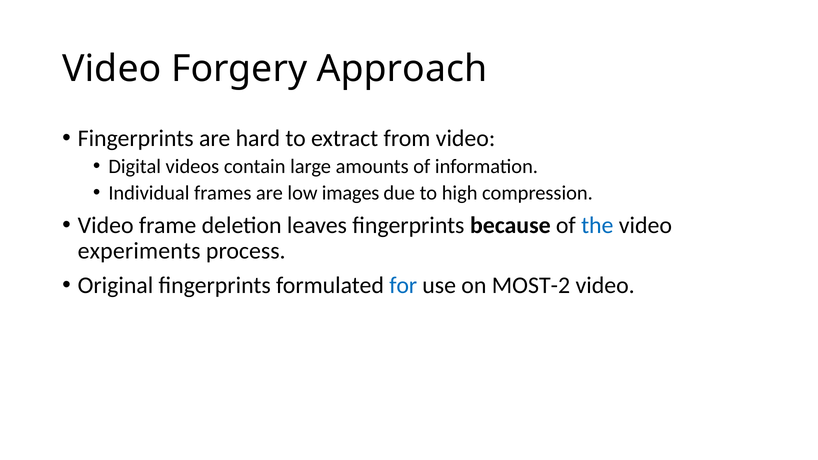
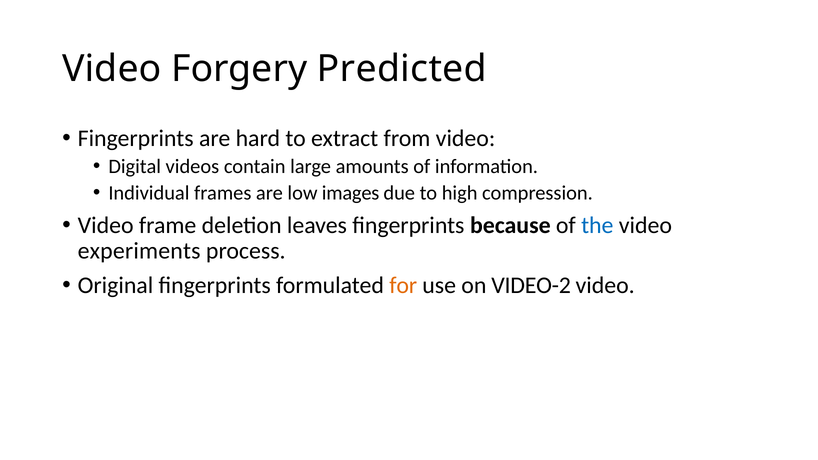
Approach: Approach -> Predicted (402, 69)
for colour: blue -> orange (403, 285)
MOST-2: MOST-2 -> VIDEO-2 (531, 285)
